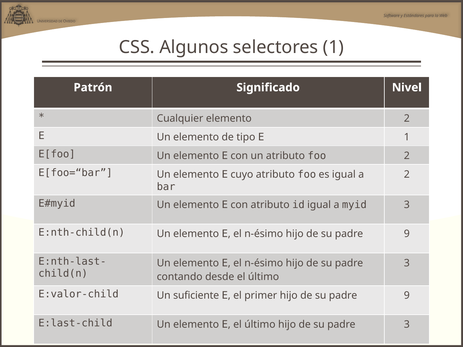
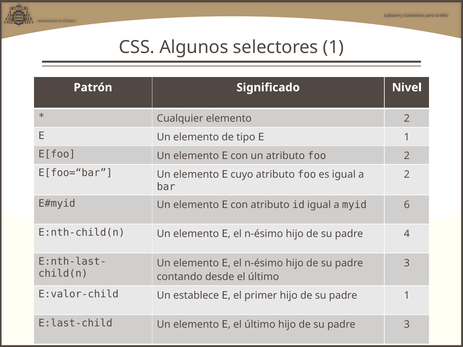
myid 3: 3 -> 6 (407, 205)
9: 9 -> 4 (407, 234)
suficiente: suficiente -> establece (196, 296)
9: 9 -> 1 (407, 296)
